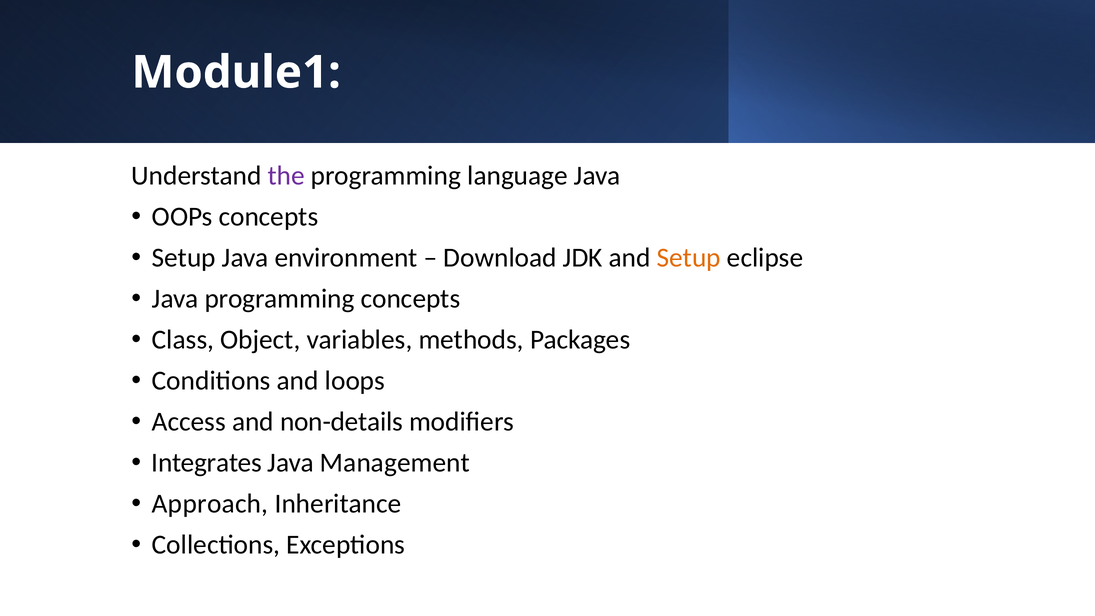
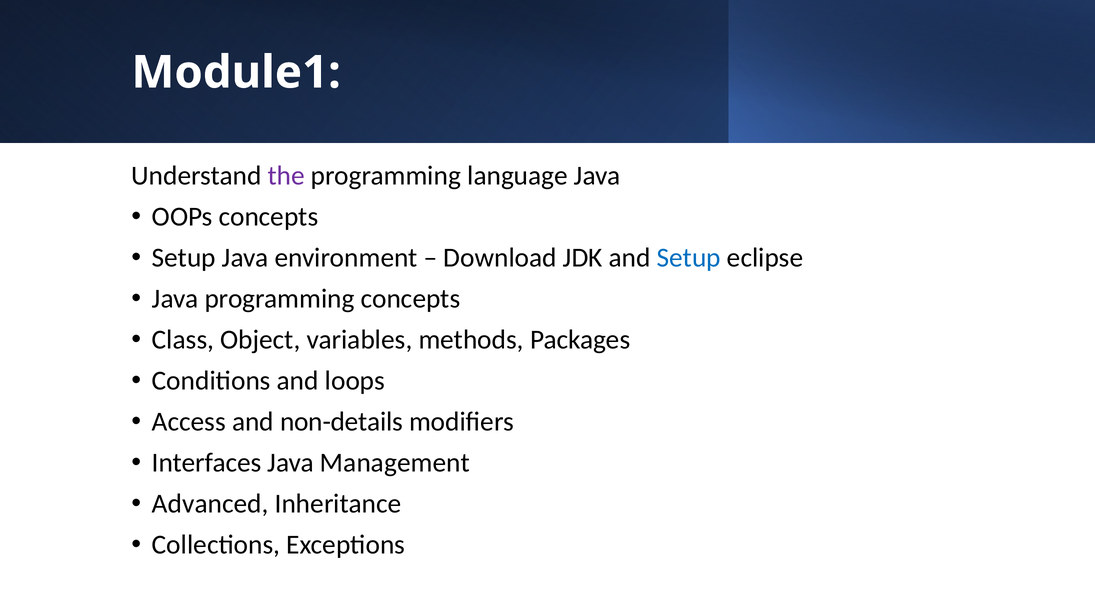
Setup colour: orange -> blue (689, 258)
Integrates: Integrates -> Interfaces (207, 463)
Approach: Approach -> Advanced (210, 504)
